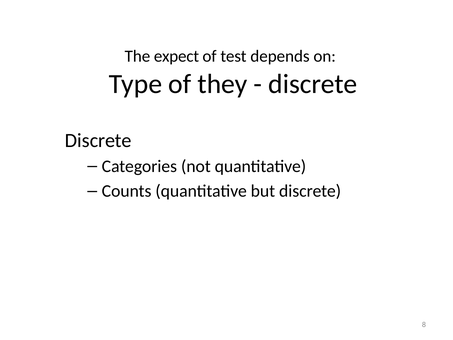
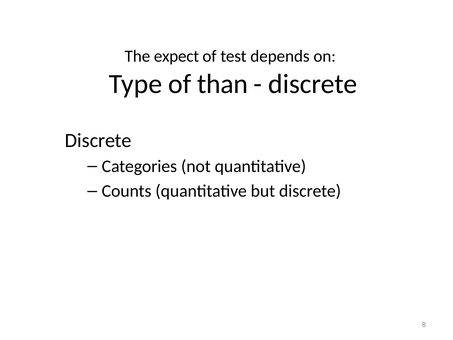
they: they -> than (223, 84)
